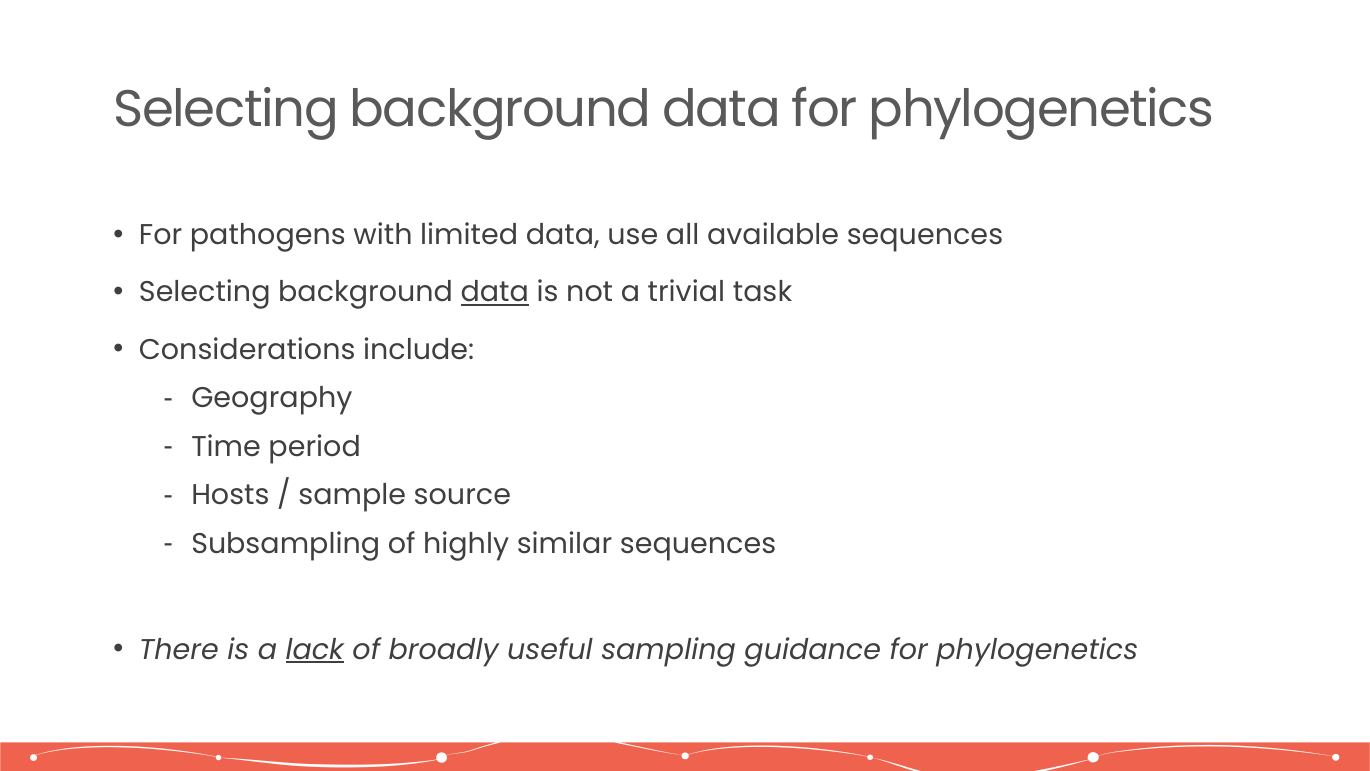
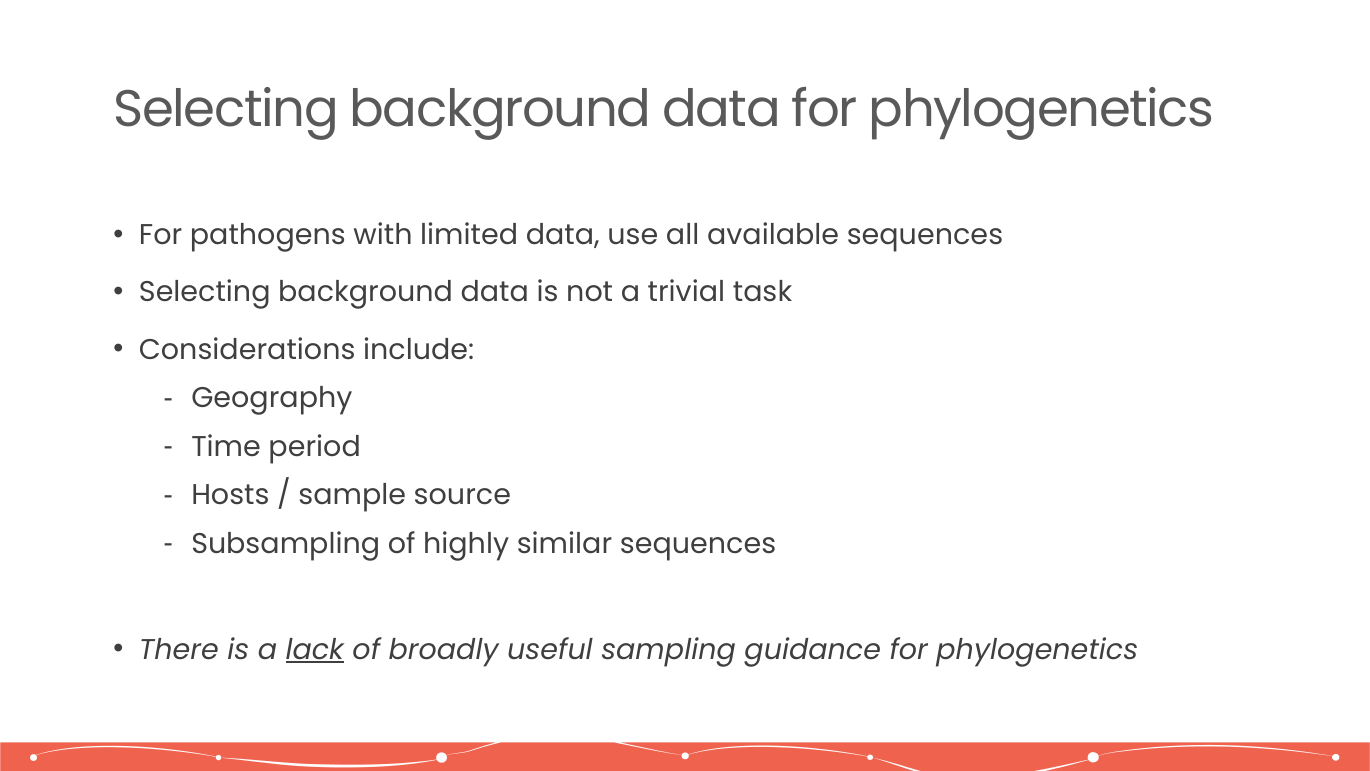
data underline: present -> none (495, 292)
